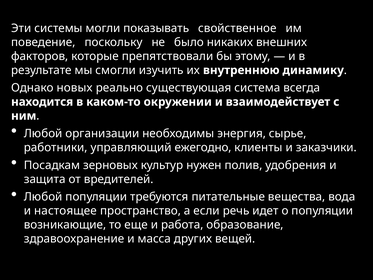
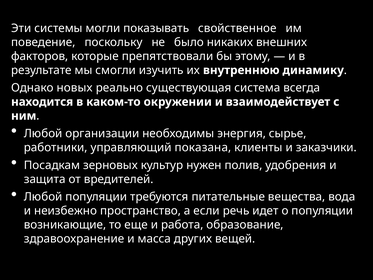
ежегодно: ежегодно -> показана (203, 147)
настоящее: настоящее -> неизбежно (66, 211)
